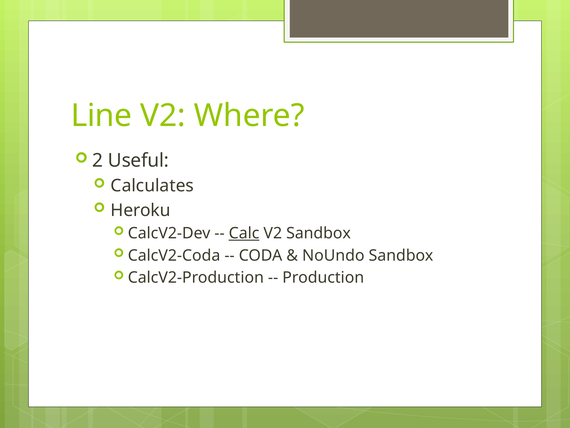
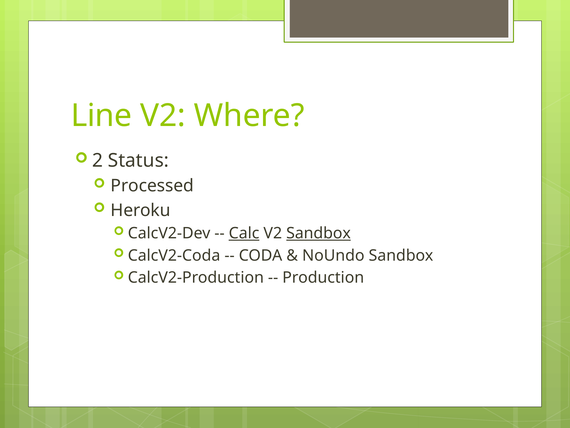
Useful: Useful -> Status (138, 160)
Calculates: Calculates -> Processed (152, 186)
Sandbox underline: none -> present (319, 233)
